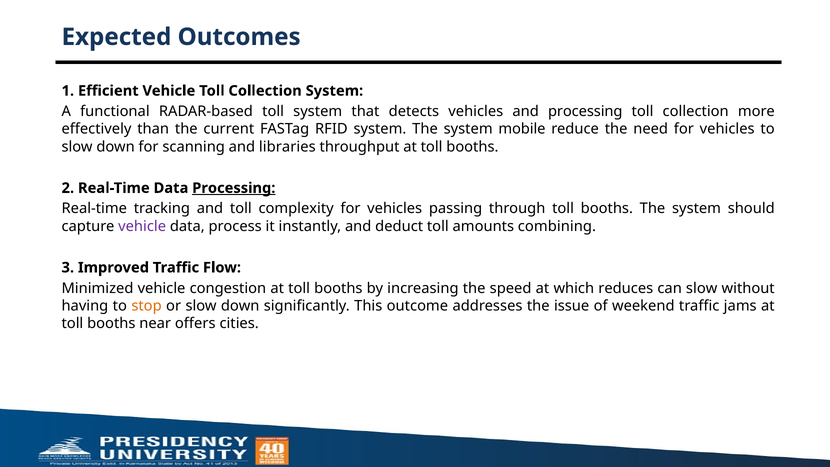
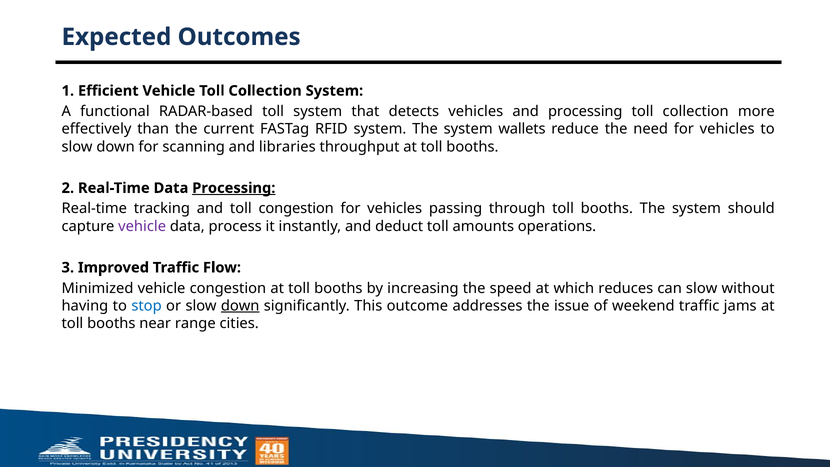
mobile: mobile -> wallets (522, 129)
toll complexity: complexity -> congestion (296, 209)
combining: combining -> operations (557, 226)
stop colour: orange -> blue (147, 306)
down underline: none -> present (240, 306)
offers: offers -> range (195, 323)
